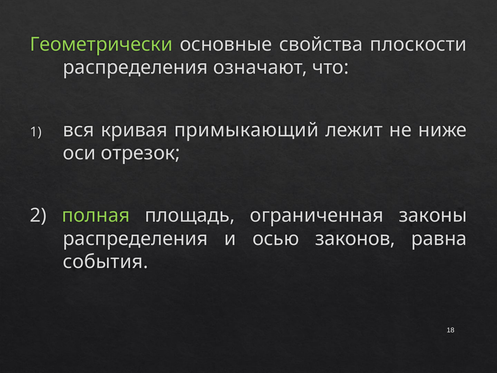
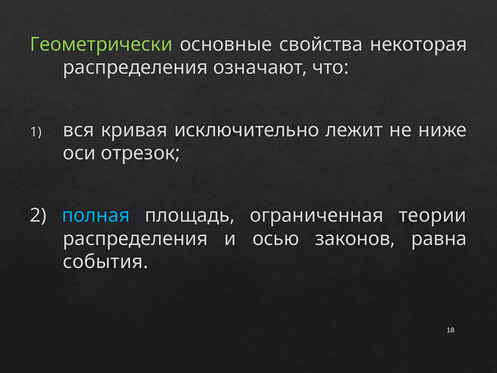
плоскости: плоскости -> некоторая (419, 44)
примыкающий: примыкающий -> исключительно (247, 130)
полная colour: light green -> light blue (96, 215)
законы: законы -> теории (433, 215)
